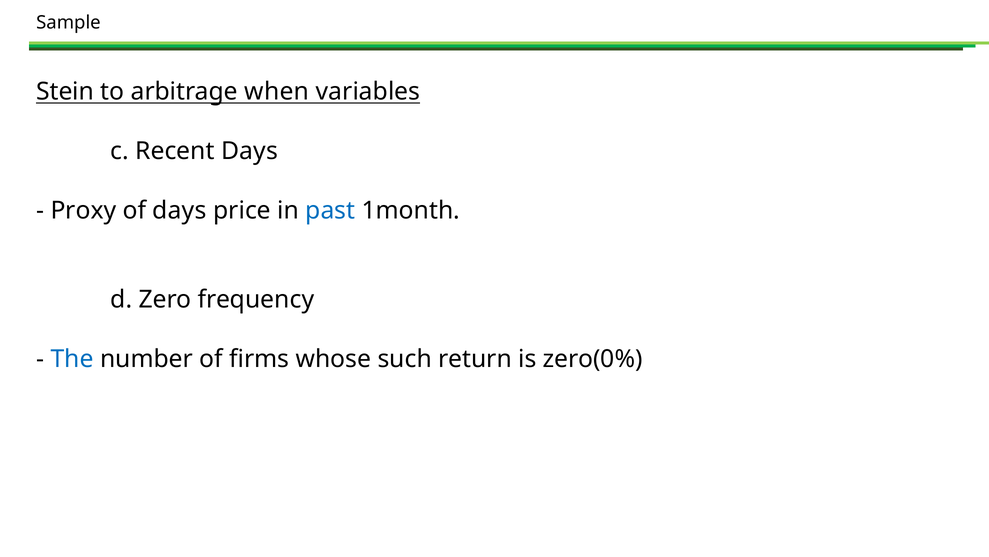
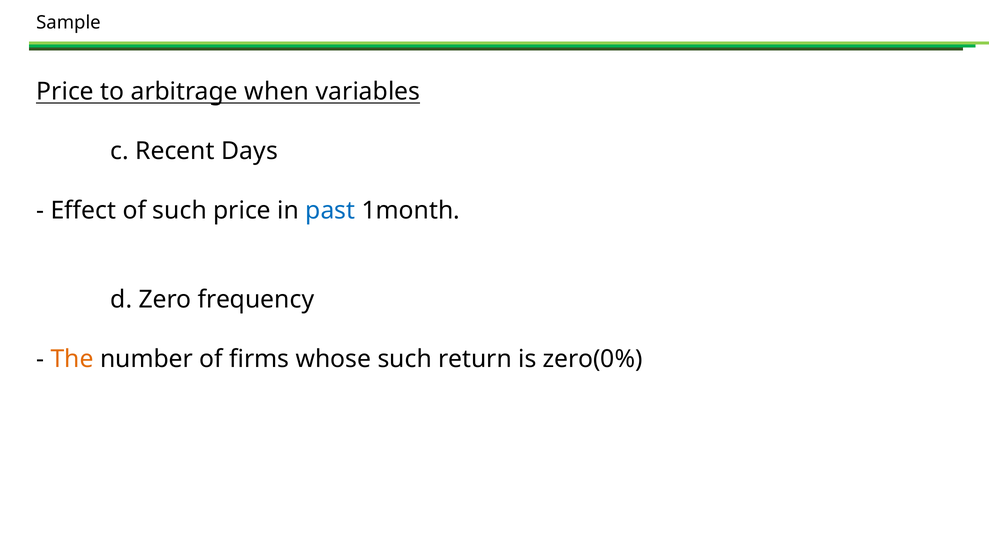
Stein: Stein -> Price (65, 92)
Proxy: Proxy -> Effect (83, 210)
of days: days -> such (180, 210)
The colour: blue -> orange (72, 359)
